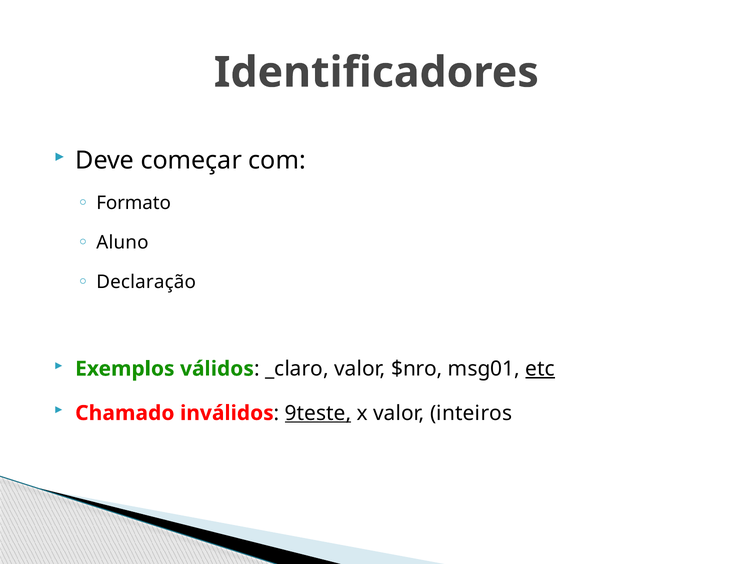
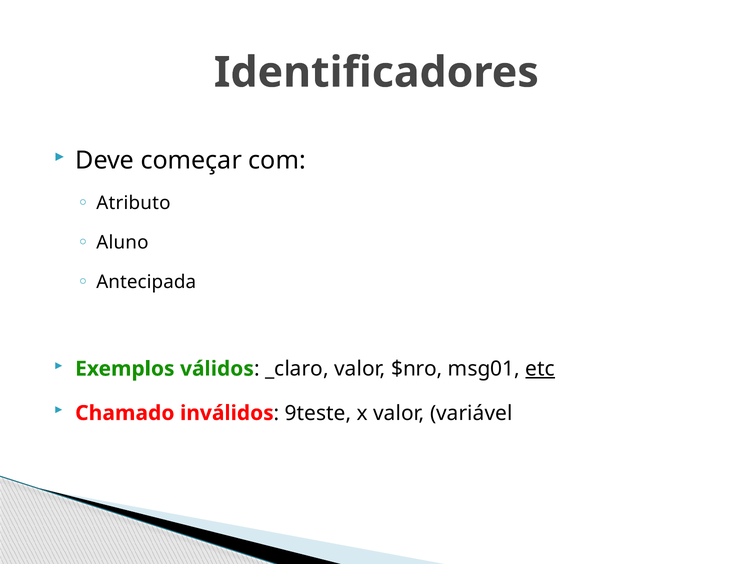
Formato: Formato -> Atributo (133, 203)
Declaração: Declaração -> Antecipada (146, 282)
9teste underline: present -> none (318, 414)
inteiros: inteiros -> variável (471, 414)
